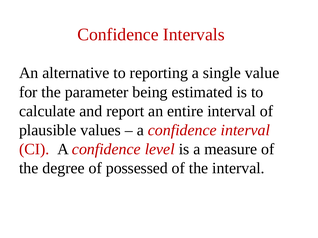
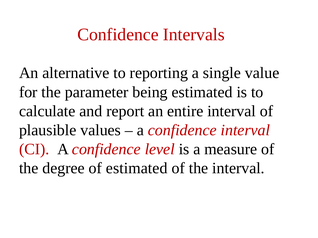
of possessed: possessed -> estimated (137, 169)
